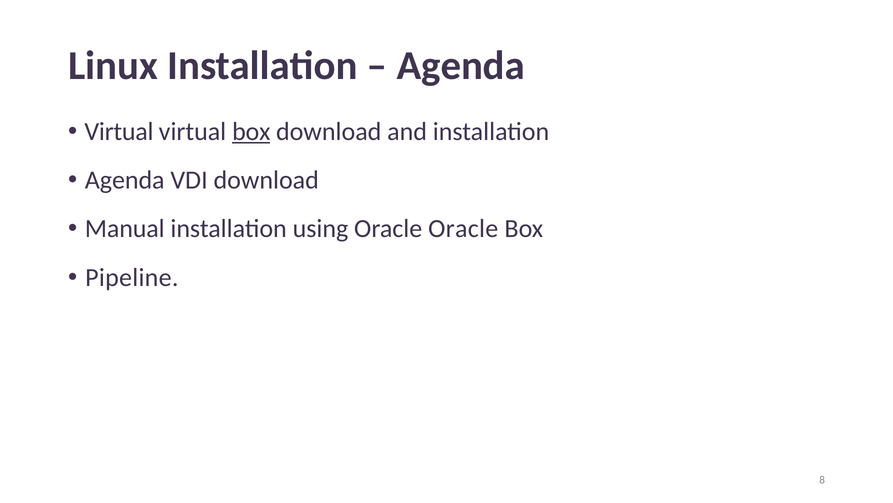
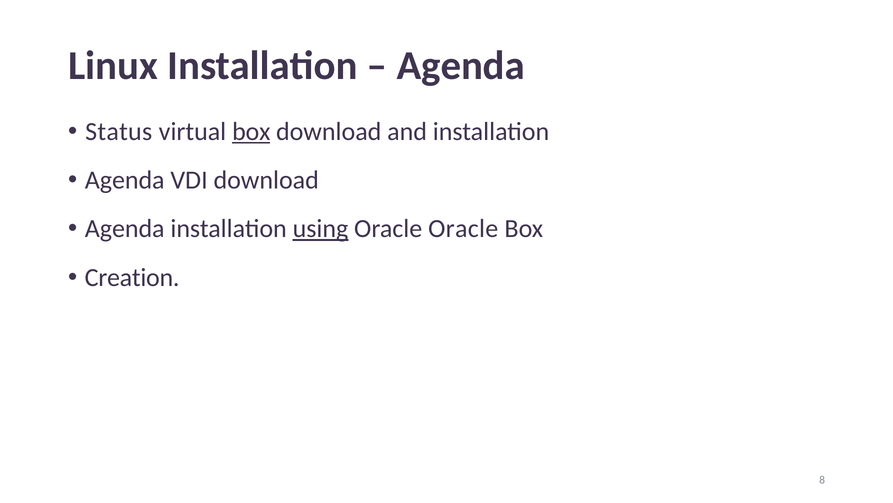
Virtual: Virtual -> Status (119, 131)
Manual: Manual -> Agenda (125, 228)
using underline: none -> present (320, 228)
Pipeline: Pipeline -> Creation (132, 277)
